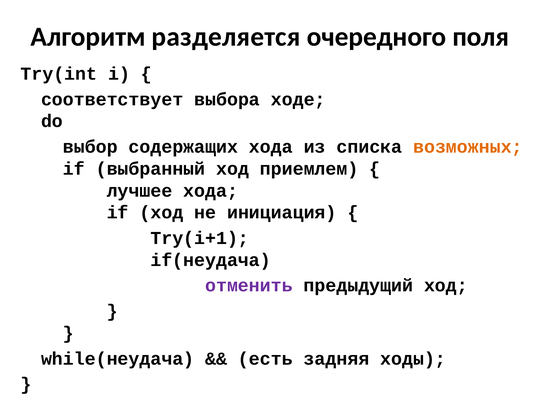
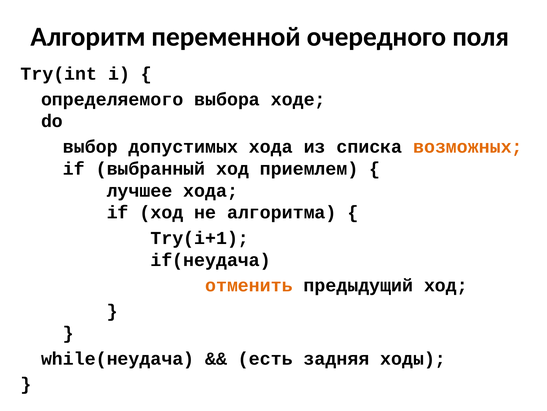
разделяется: разделяется -> переменной (226, 37)
соответствует: соответствует -> определяемого (112, 99)
содержащих: содержащих -> допустимых (183, 147)
инициация: инициация -> алгоритма (282, 212)
отменить colour: purple -> orange (249, 285)
